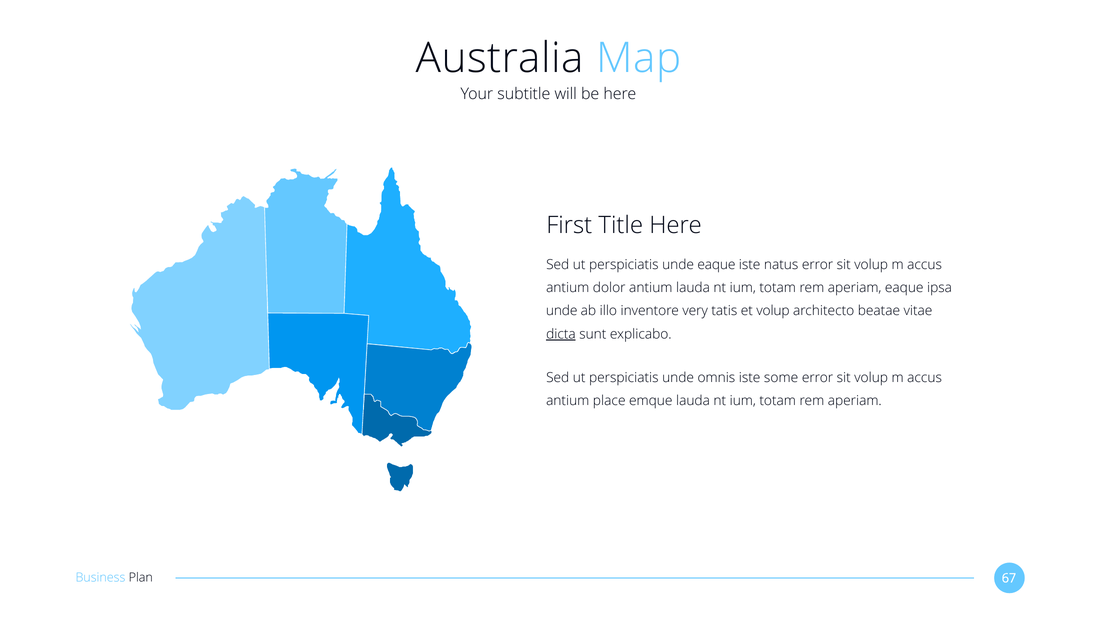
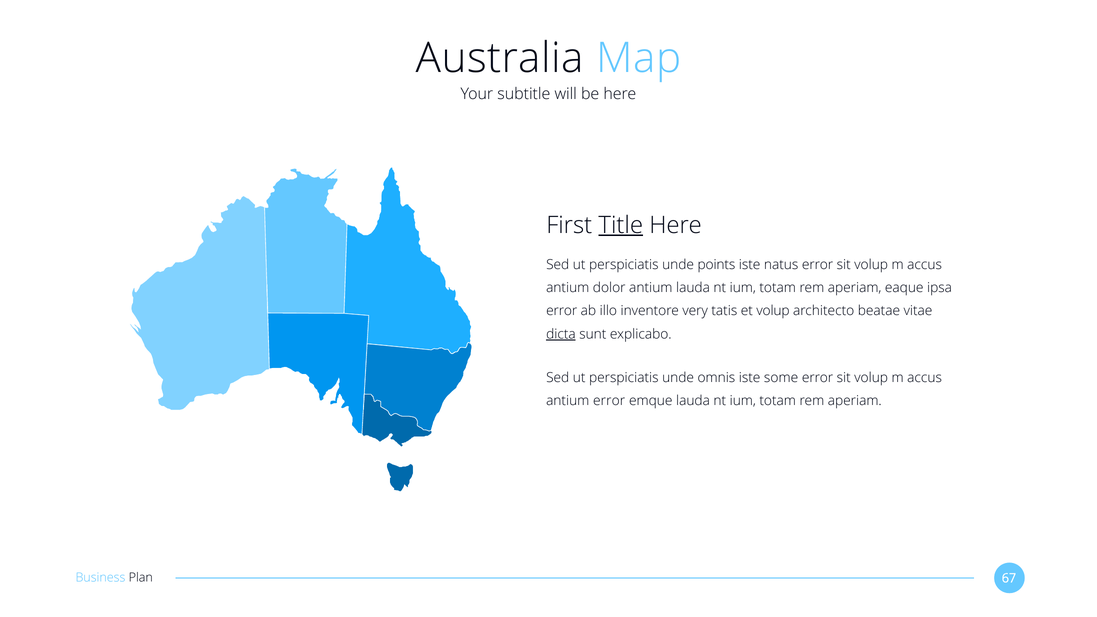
Title underline: none -> present (621, 225)
unde eaque: eaque -> points (716, 265)
unde: unde -> error (562, 311)
antium place: place -> error (609, 401)
